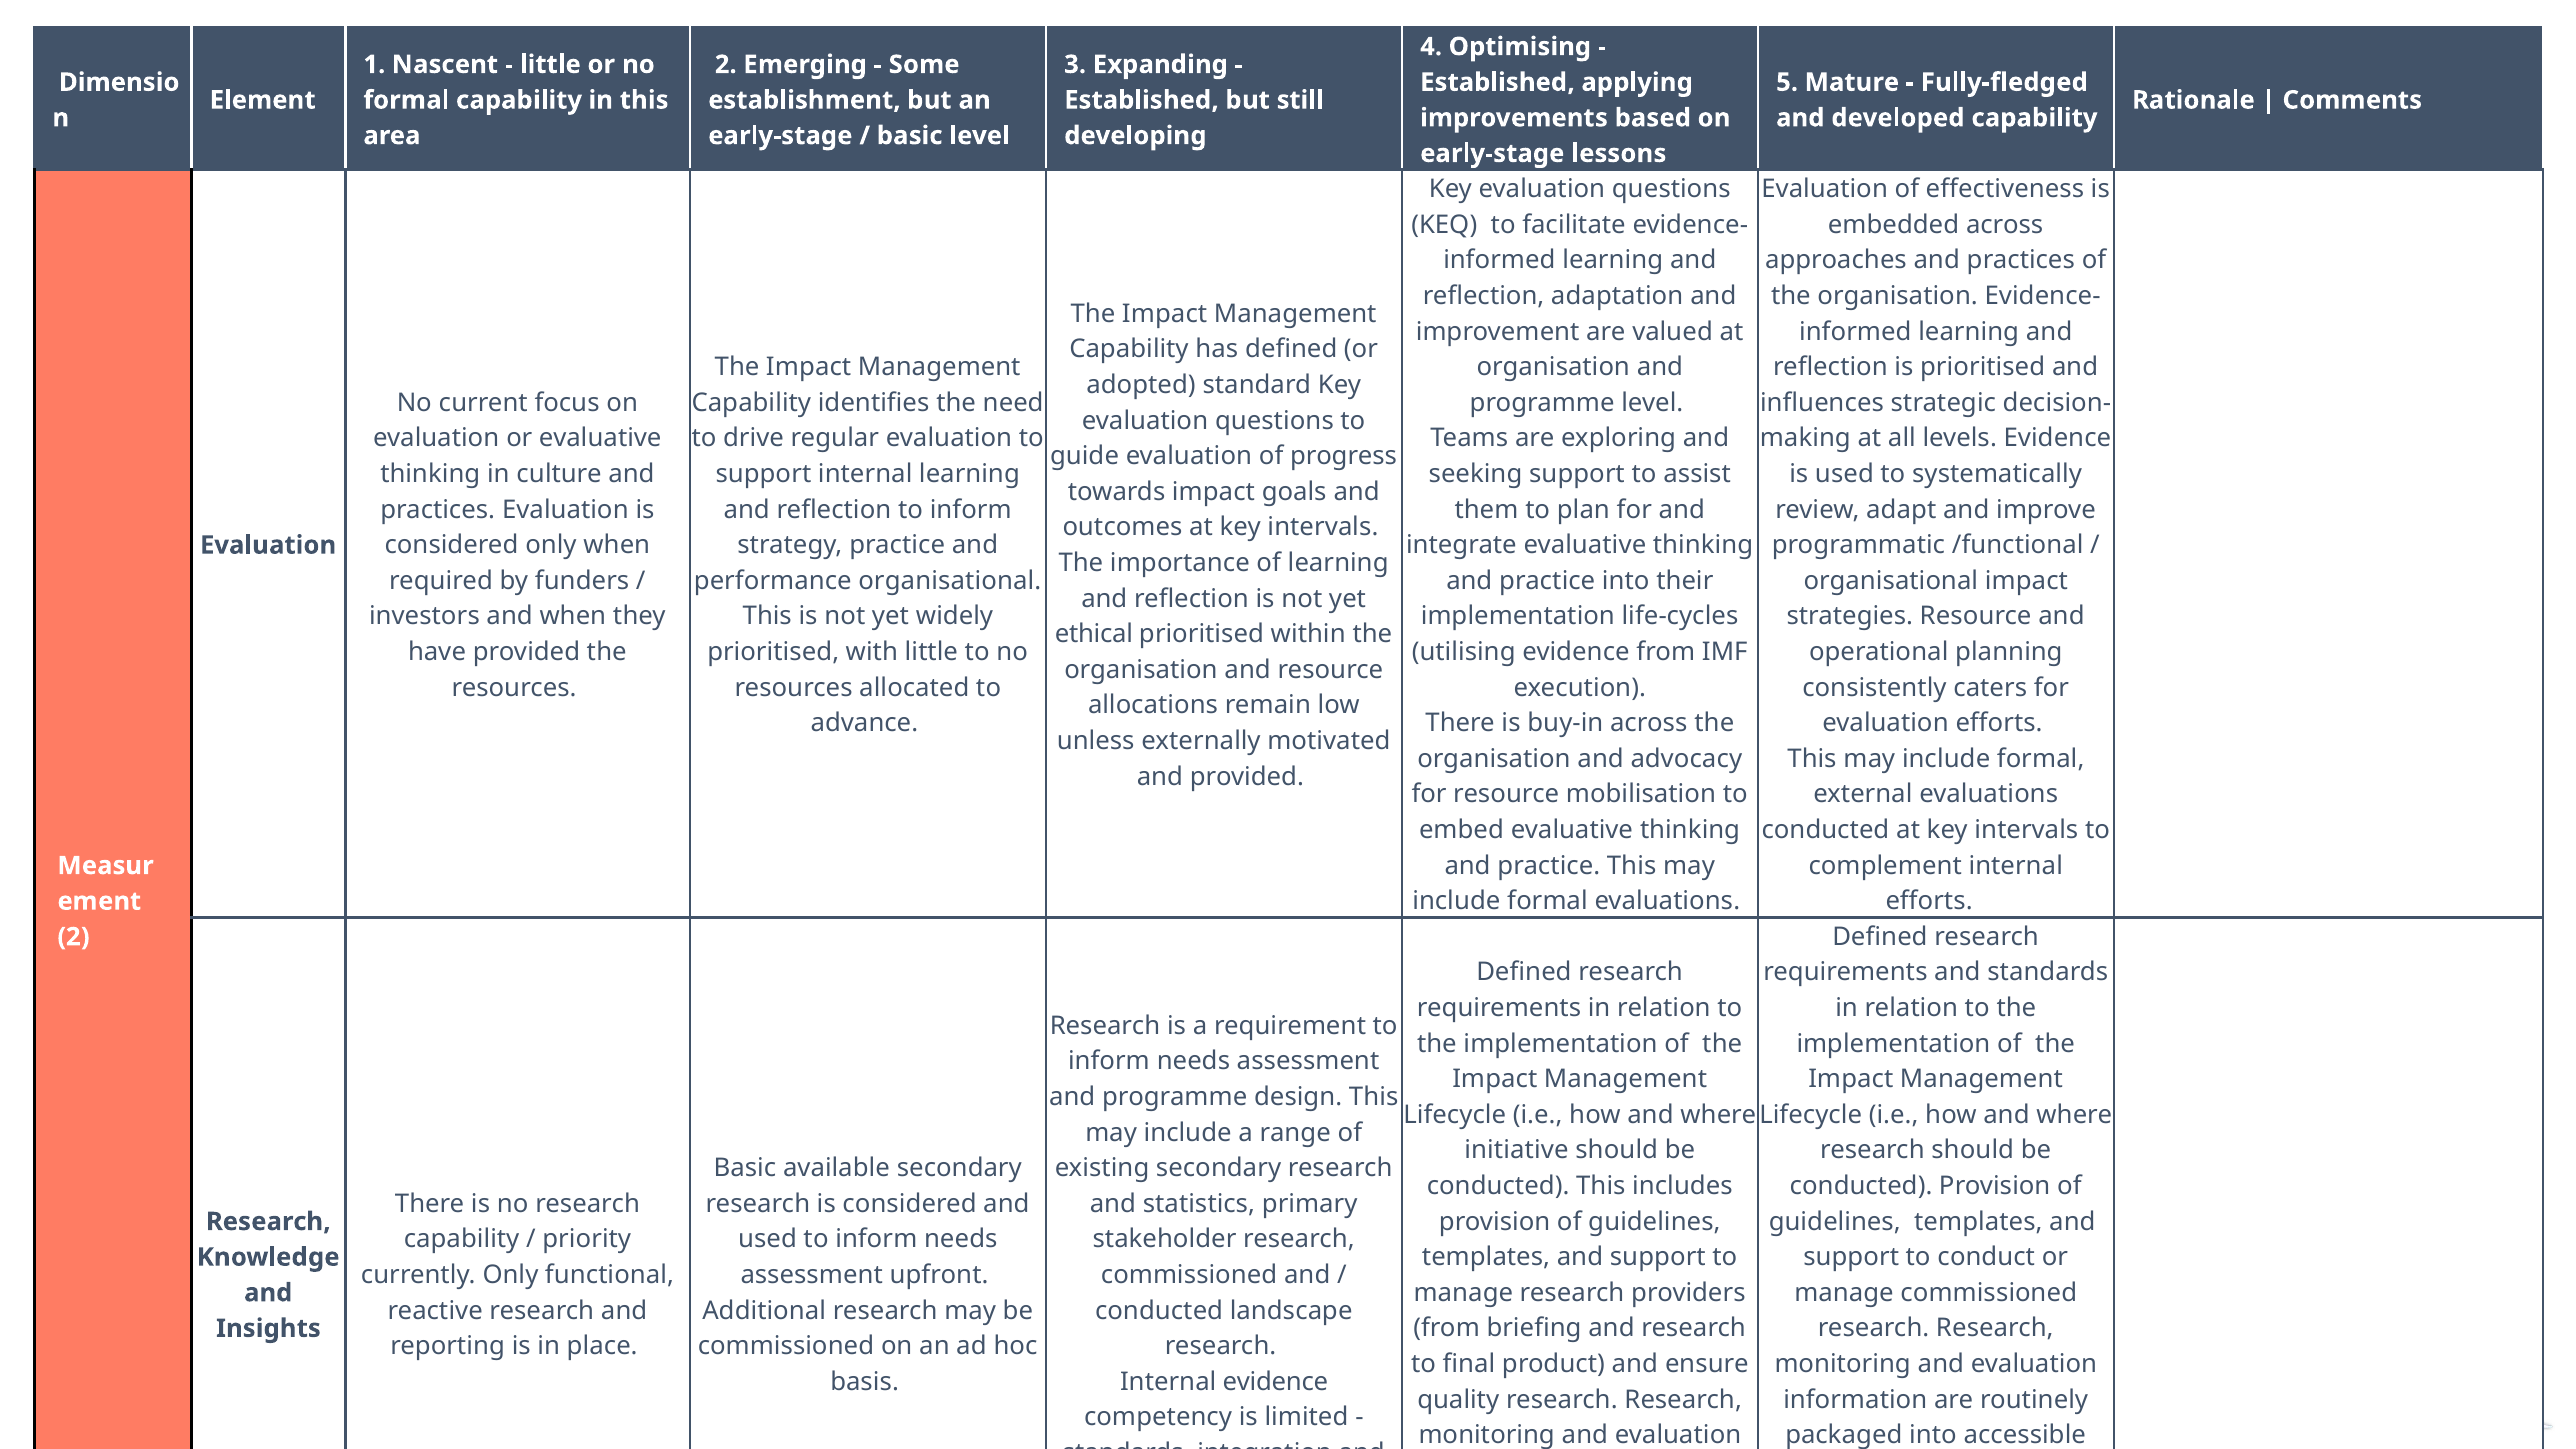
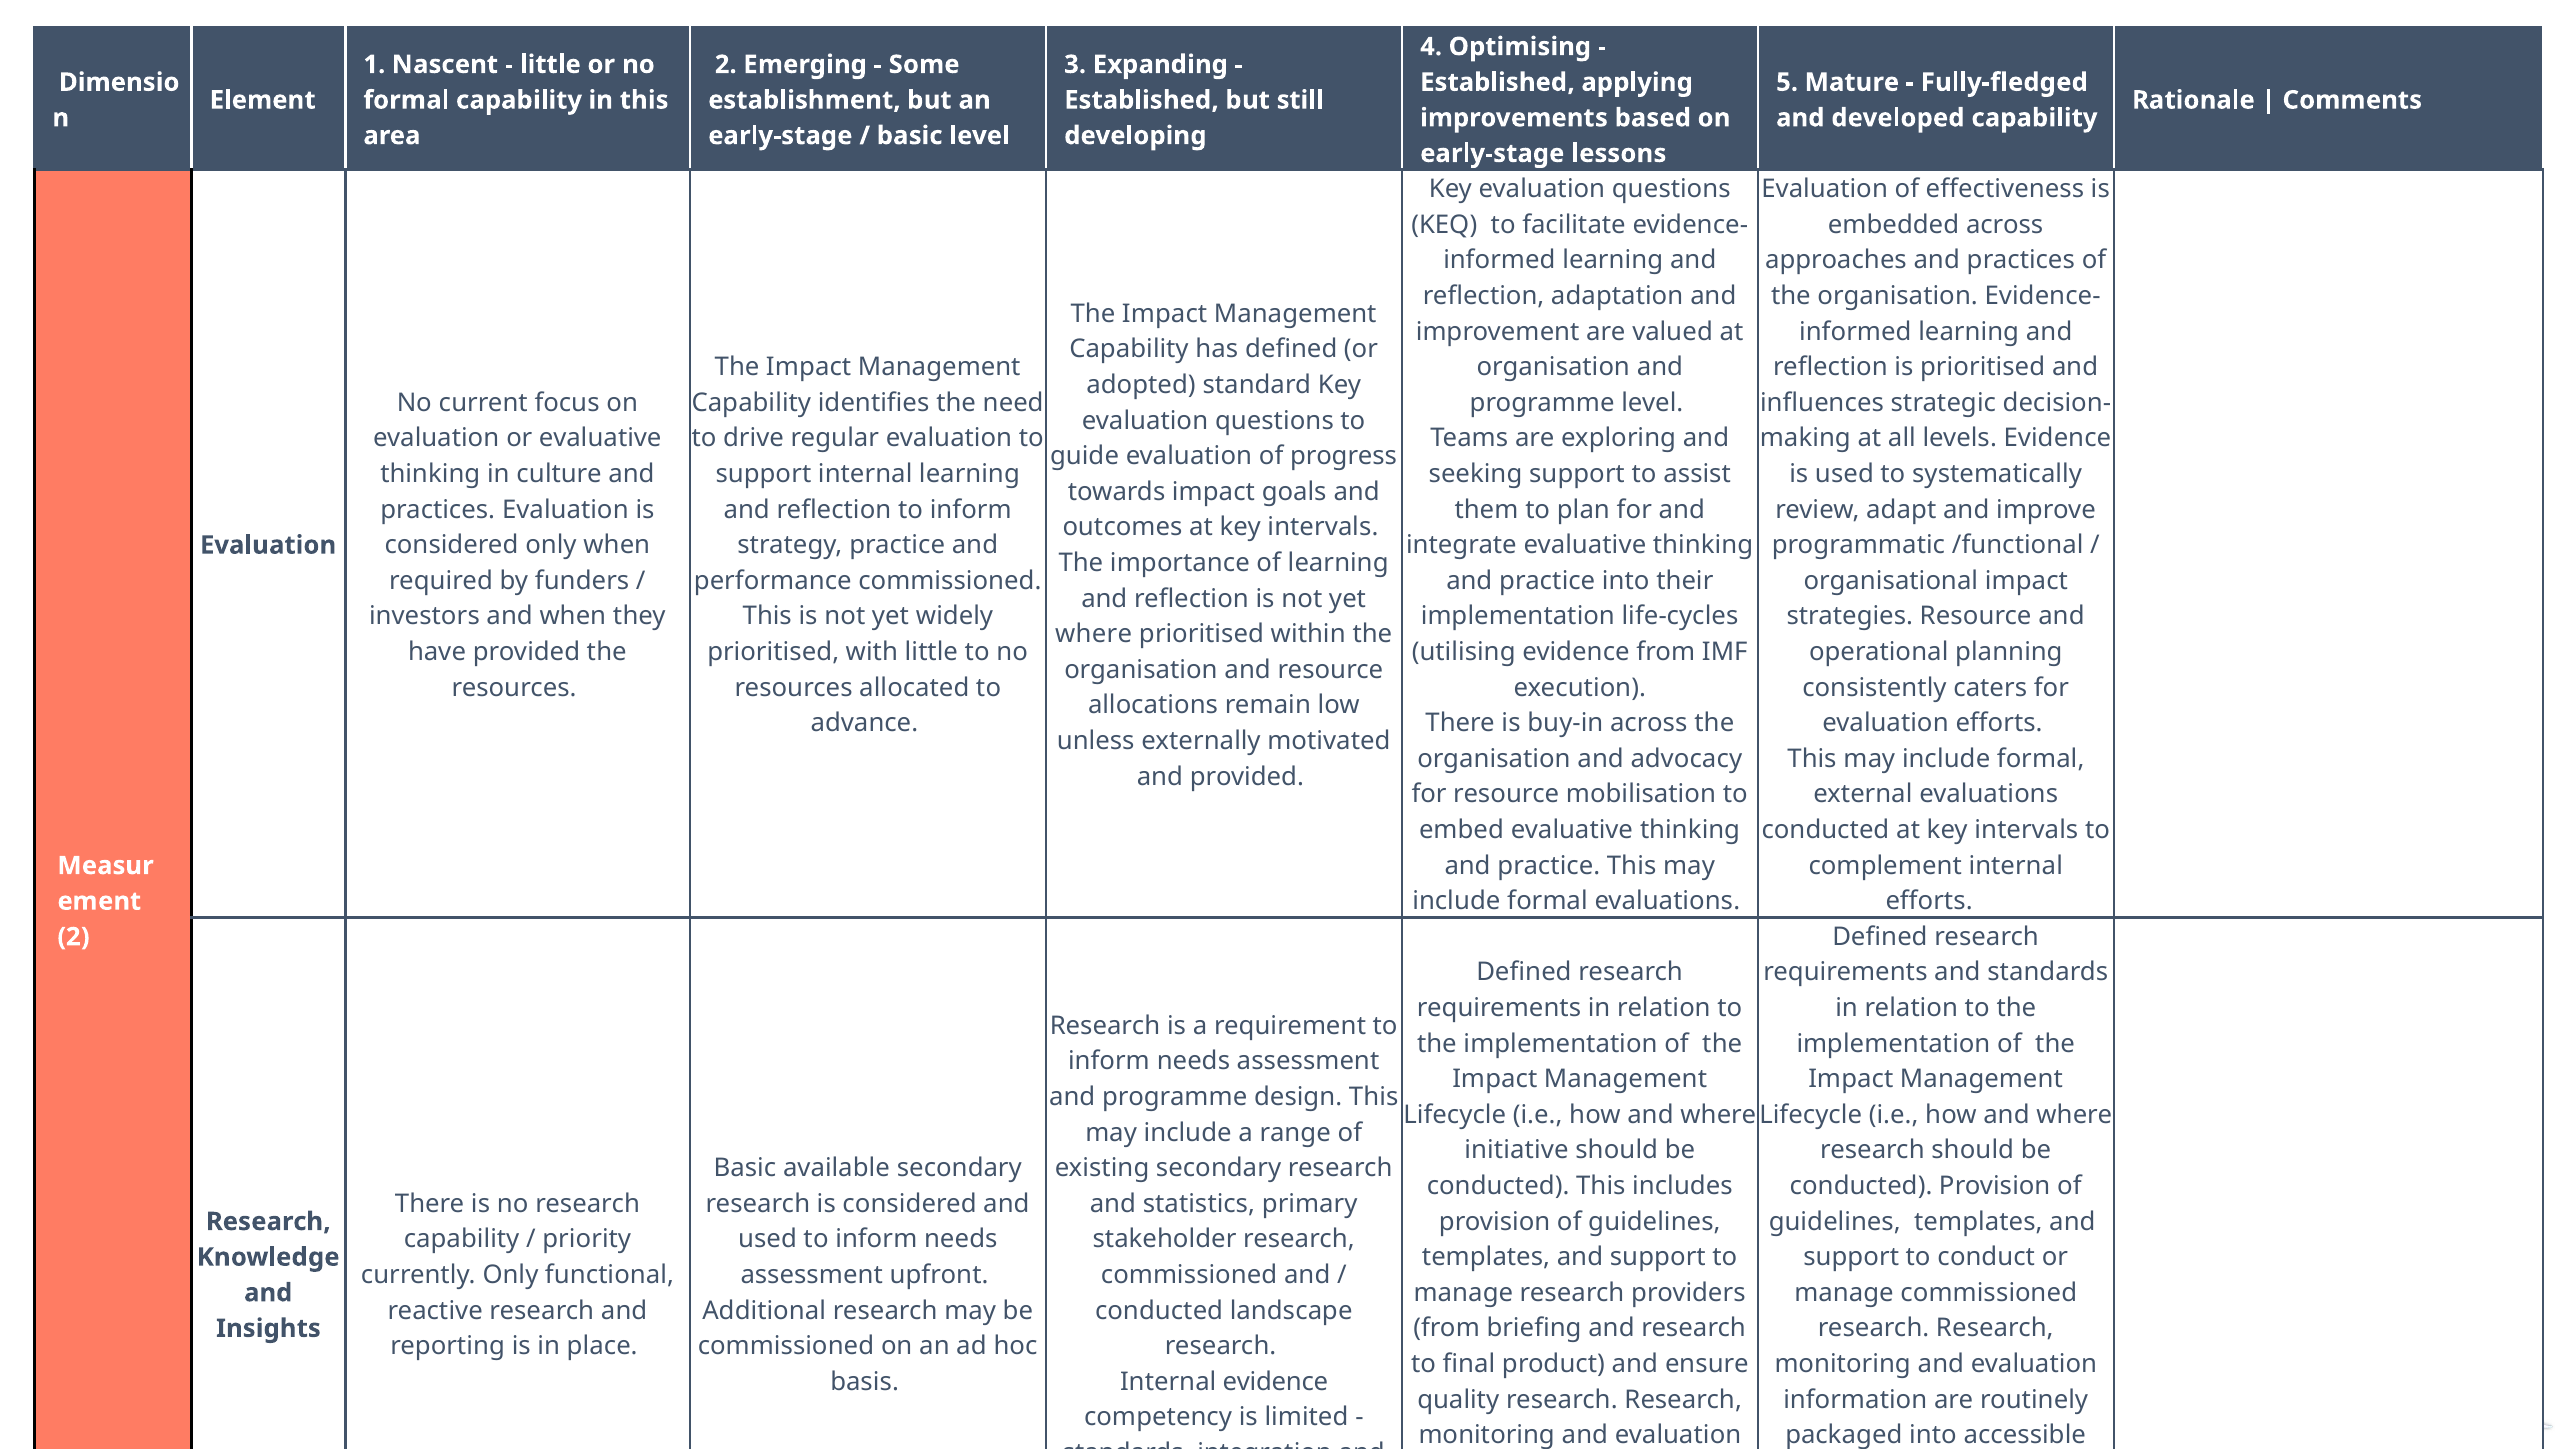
performance organisational: organisational -> commissioned (950, 581)
ethical: ethical -> where (1094, 634)
